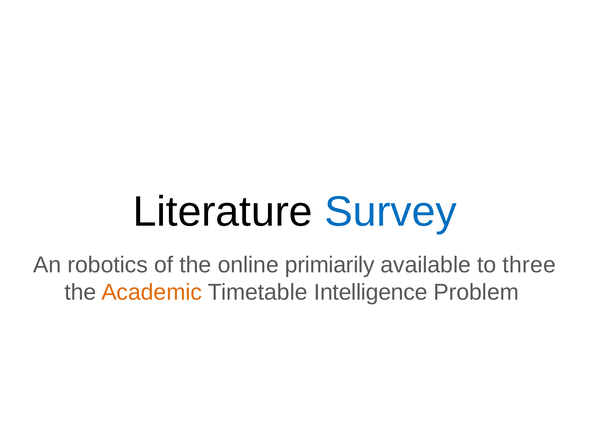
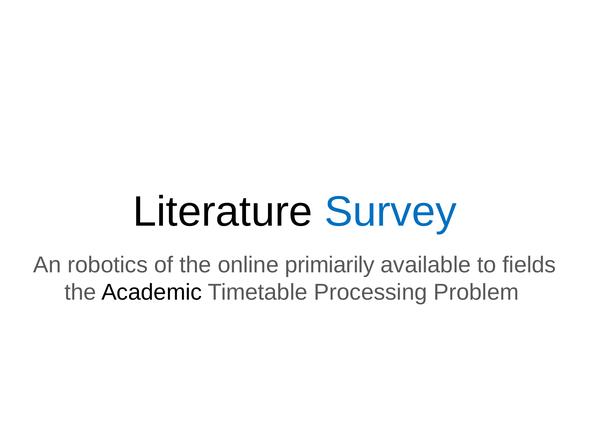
three: three -> fields (529, 265)
Academic colour: orange -> black (152, 293)
Intelligence: Intelligence -> Processing (371, 293)
